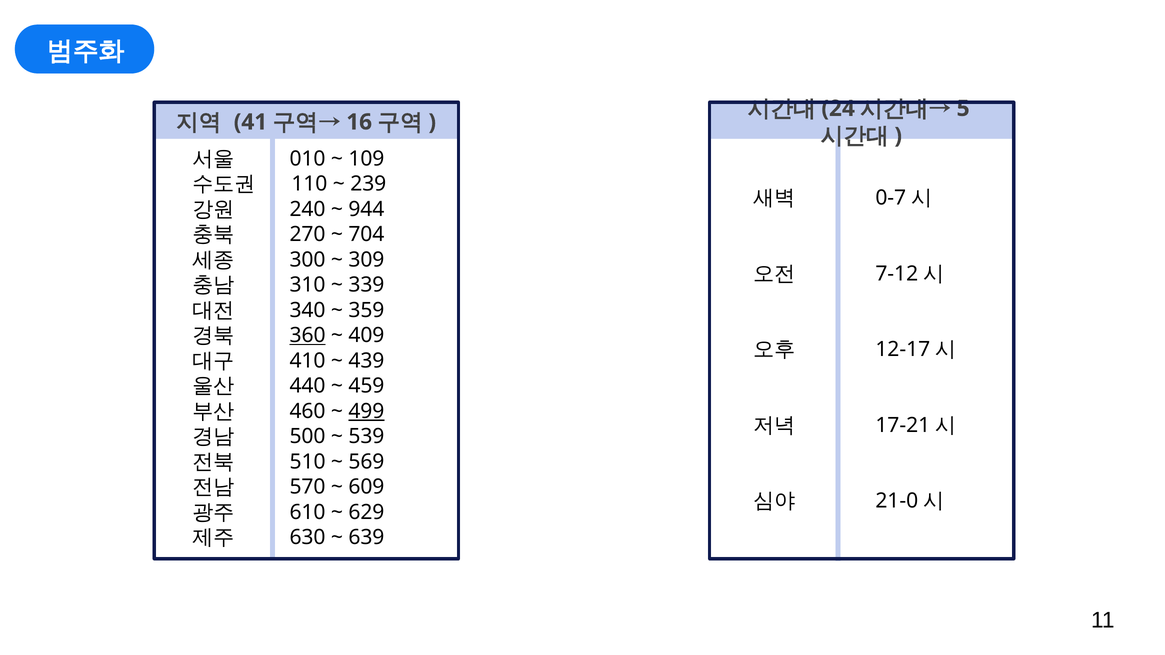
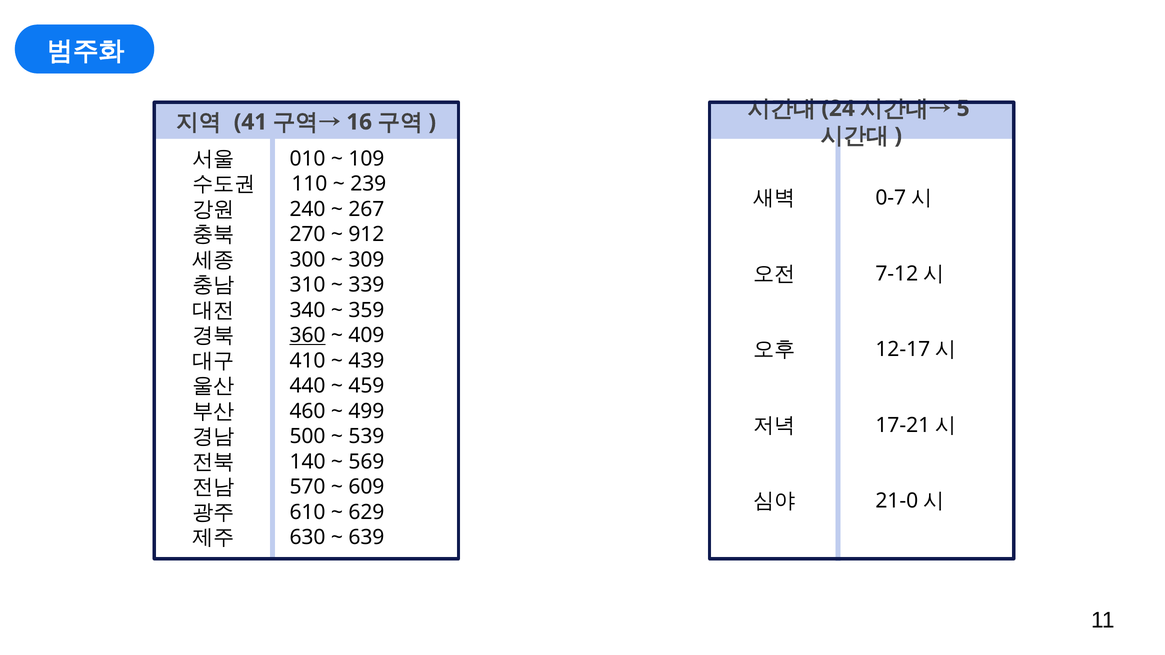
944: 944 -> 267 (366, 209)
704: 704 -> 912 (366, 235)
499 underline: present -> none (366, 411)
510: 510 -> 140 (308, 462)
